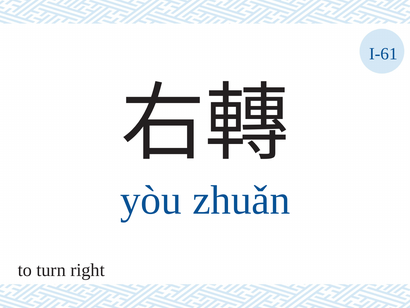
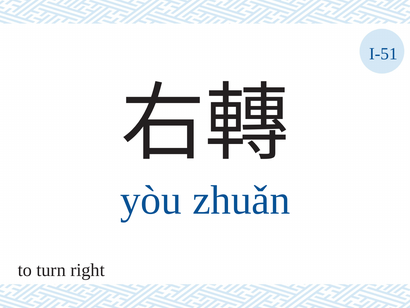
I-61: I-61 -> I-51 (383, 54)
